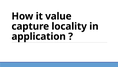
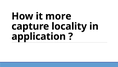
value: value -> more (58, 16)
